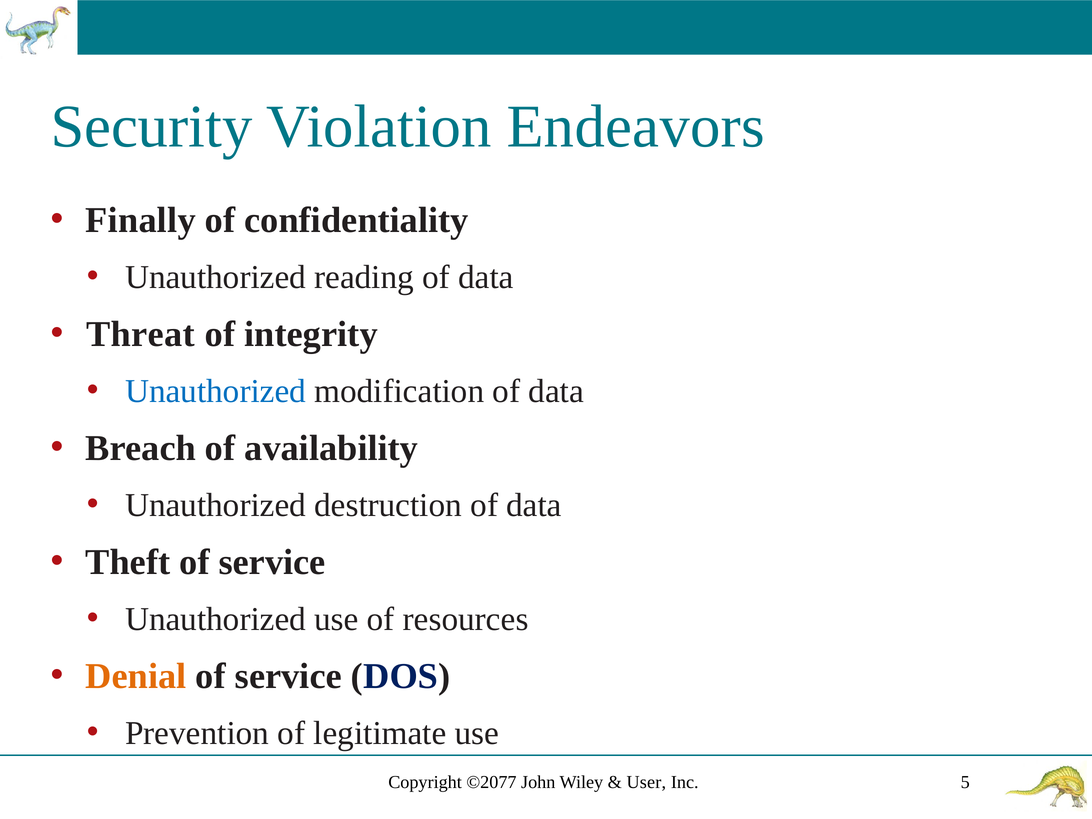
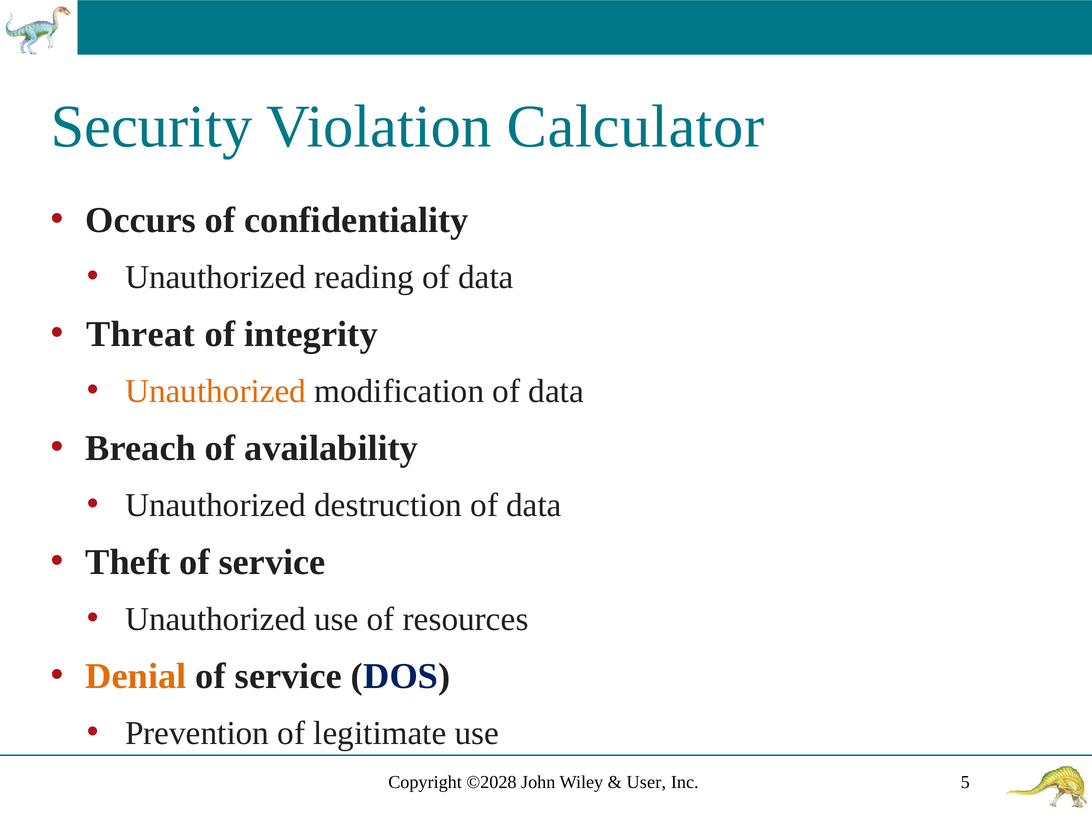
Endeavors: Endeavors -> Calculator (636, 127)
Finally: Finally -> Occurs (141, 220)
Unauthorized colour: blue -> orange (216, 391)
©2077: ©2077 -> ©2028 (491, 782)
